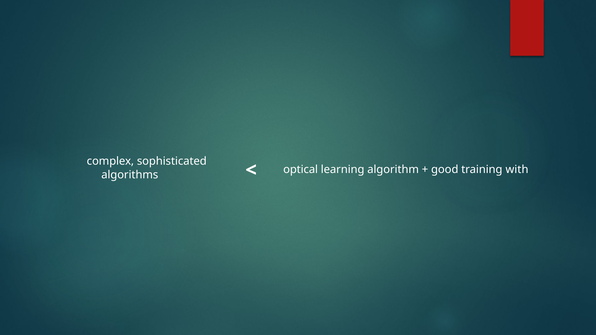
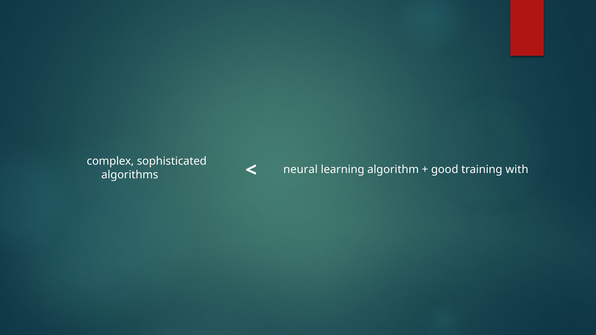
optical: optical -> neural (301, 170)
